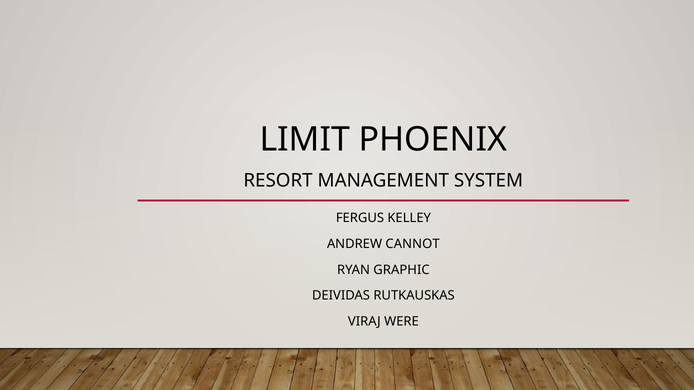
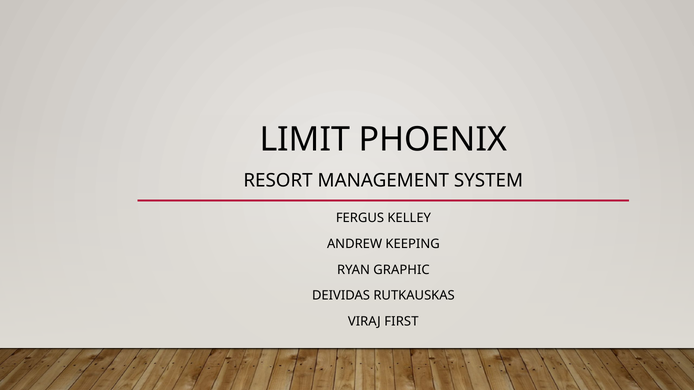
CANNOT: CANNOT -> KEEPING (413, 244)
WERE: WERE -> FIRST (401, 322)
